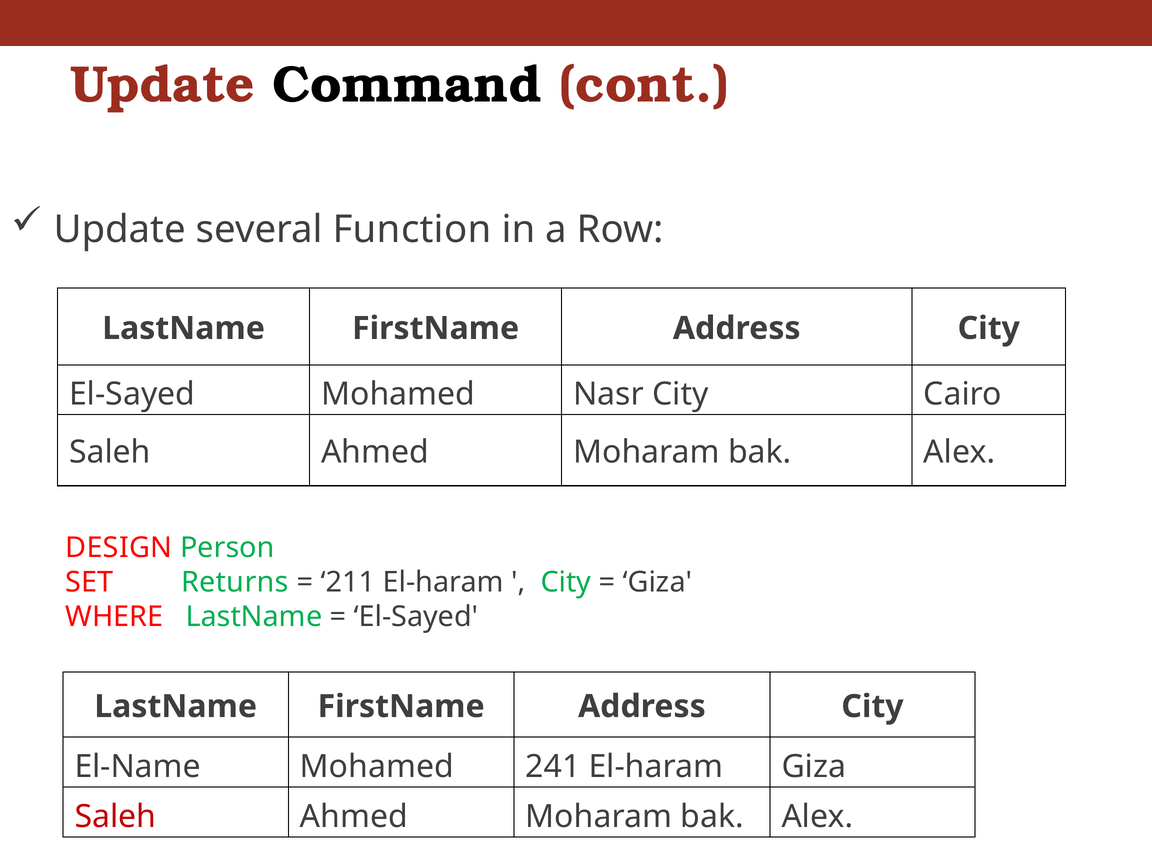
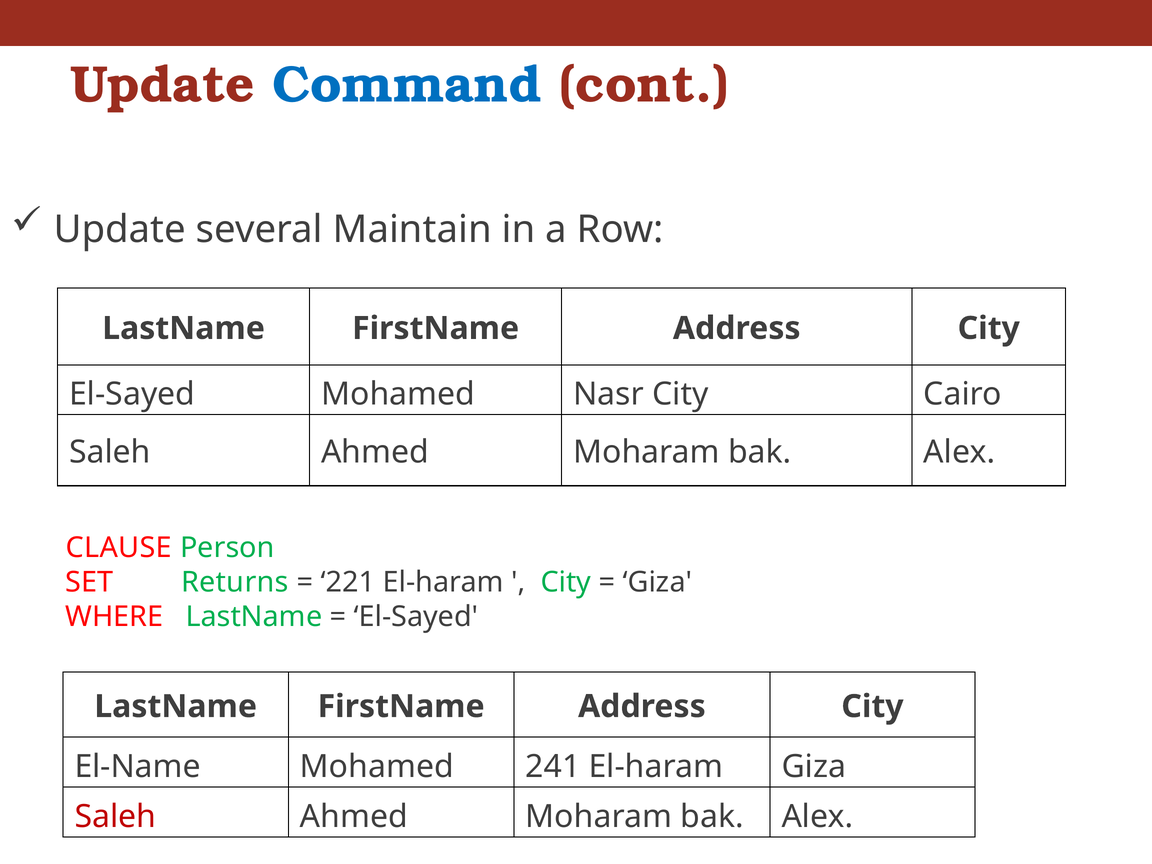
Command colour: black -> blue (407, 85)
Function: Function -> Maintain (412, 229)
DESIGN: DESIGN -> CLAUSE (119, 548)
211: 211 -> 221 (348, 582)
